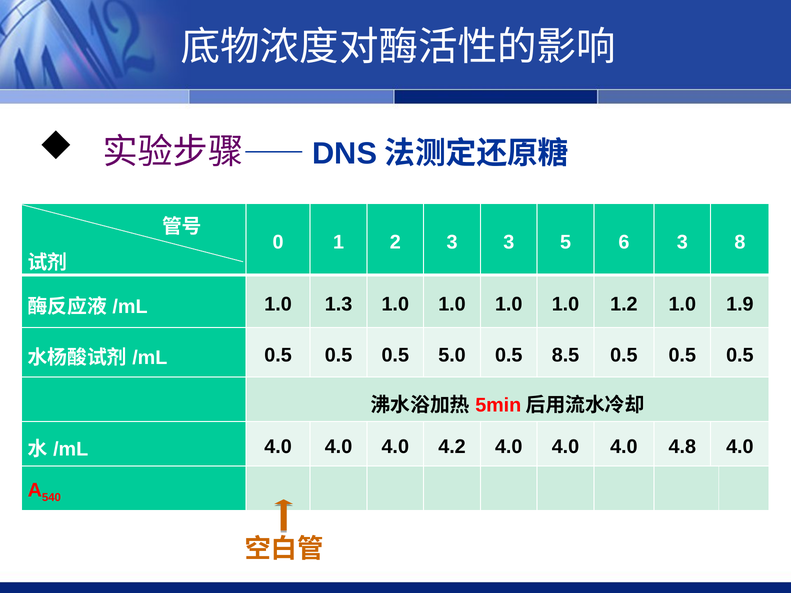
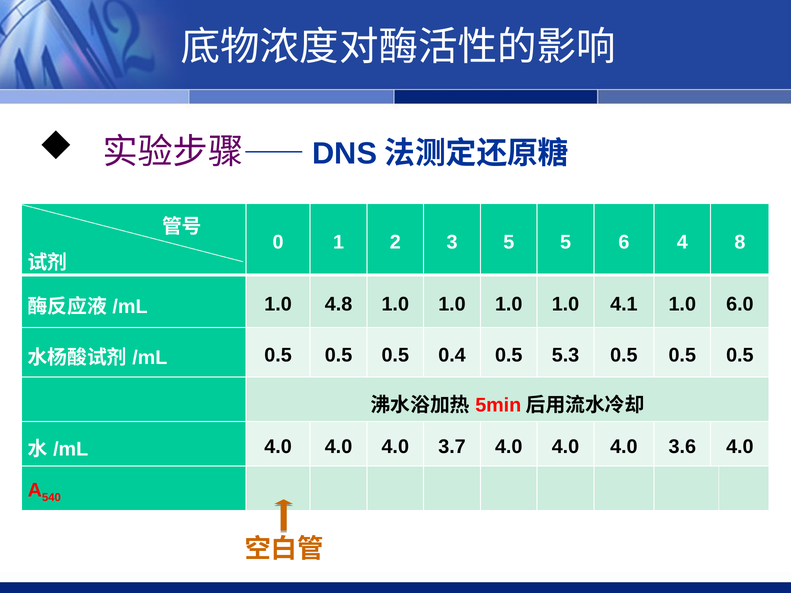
3 3: 3 -> 5 (509, 242)
6 3: 3 -> 4 (682, 242)
1.3: 1.3 -> 4.8 (339, 304)
1.2: 1.2 -> 4.1 (624, 304)
1.9: 1.9 -> 6.0 (740, 304)
5.0: 5.0 -> 0.4 (452, 356)
8.5: 8.5 -> 5.3 (565, 356)
4.2: 4.2 -> 3.7 (452, 447)
4.8: 4.8 -> 3.6 (682, 447)
